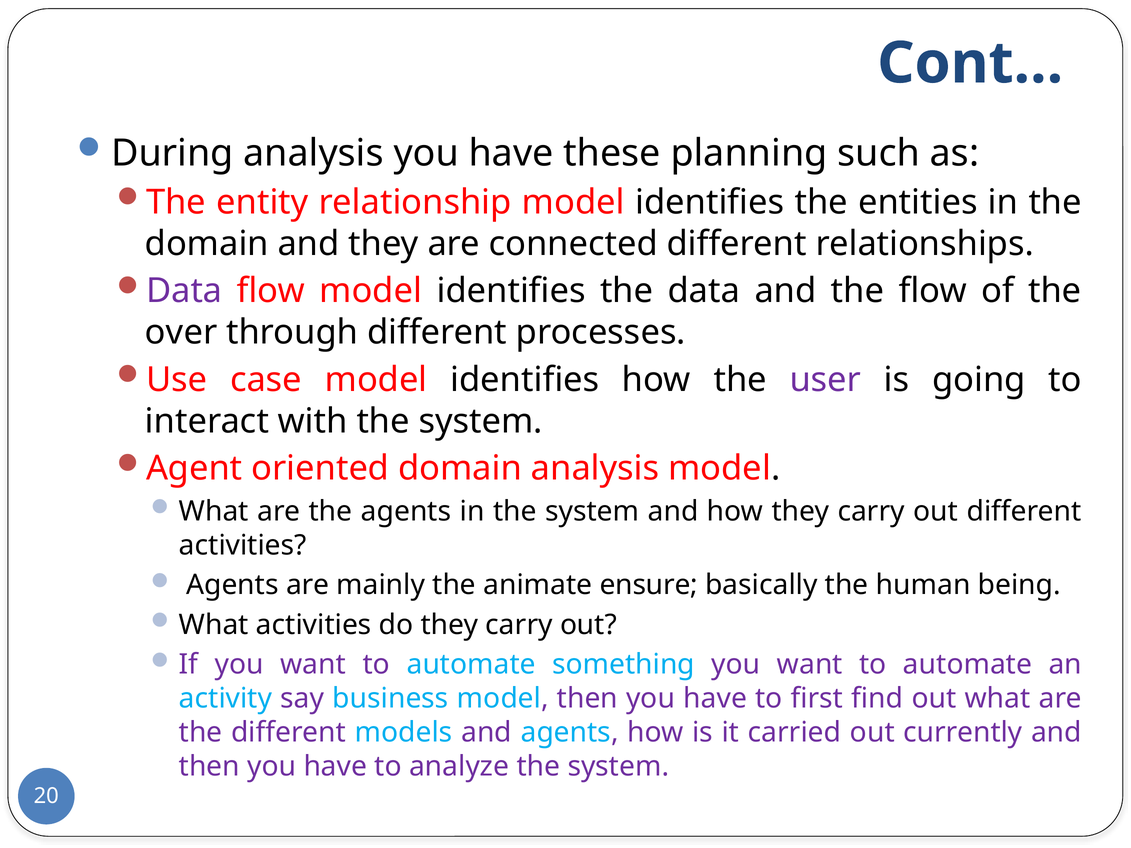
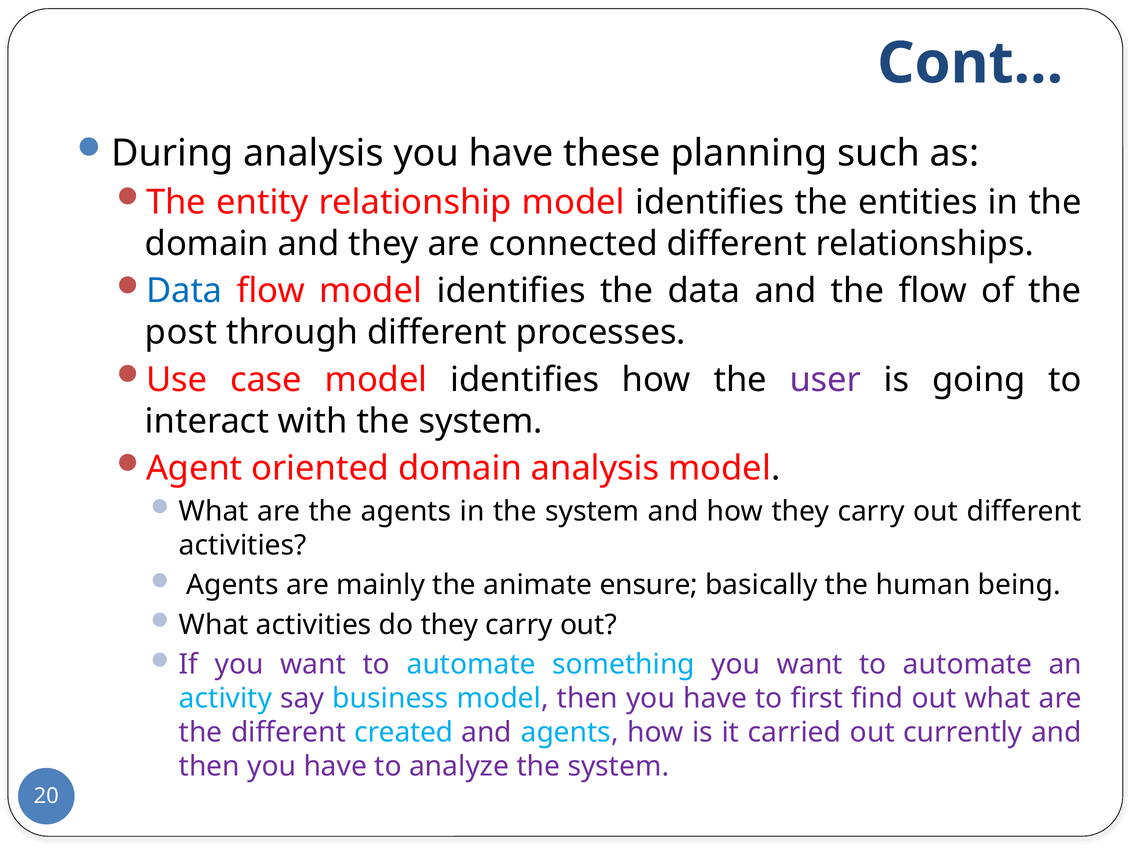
Data colour: purple -> blue (184, 291)
over: over -> post (181, 333)
models: models -> created (404, 733)
